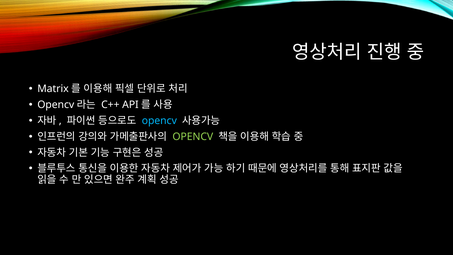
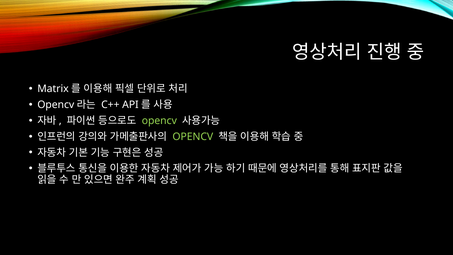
opencv colour: light blue -> light green (159, 121)
